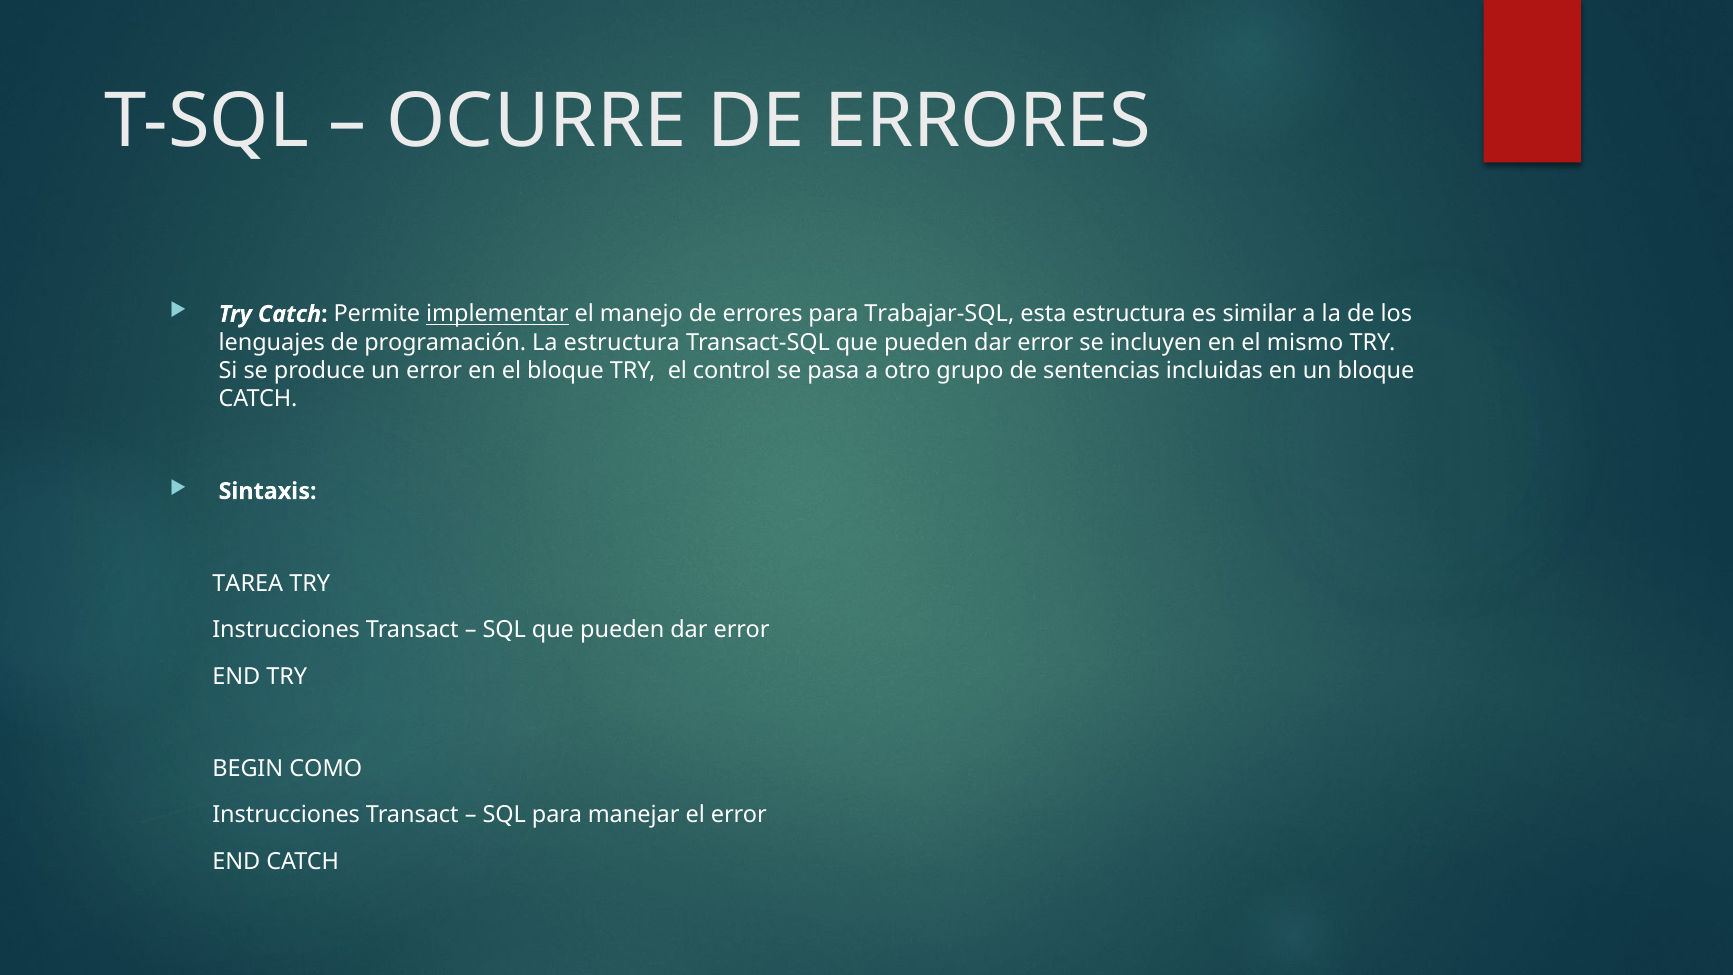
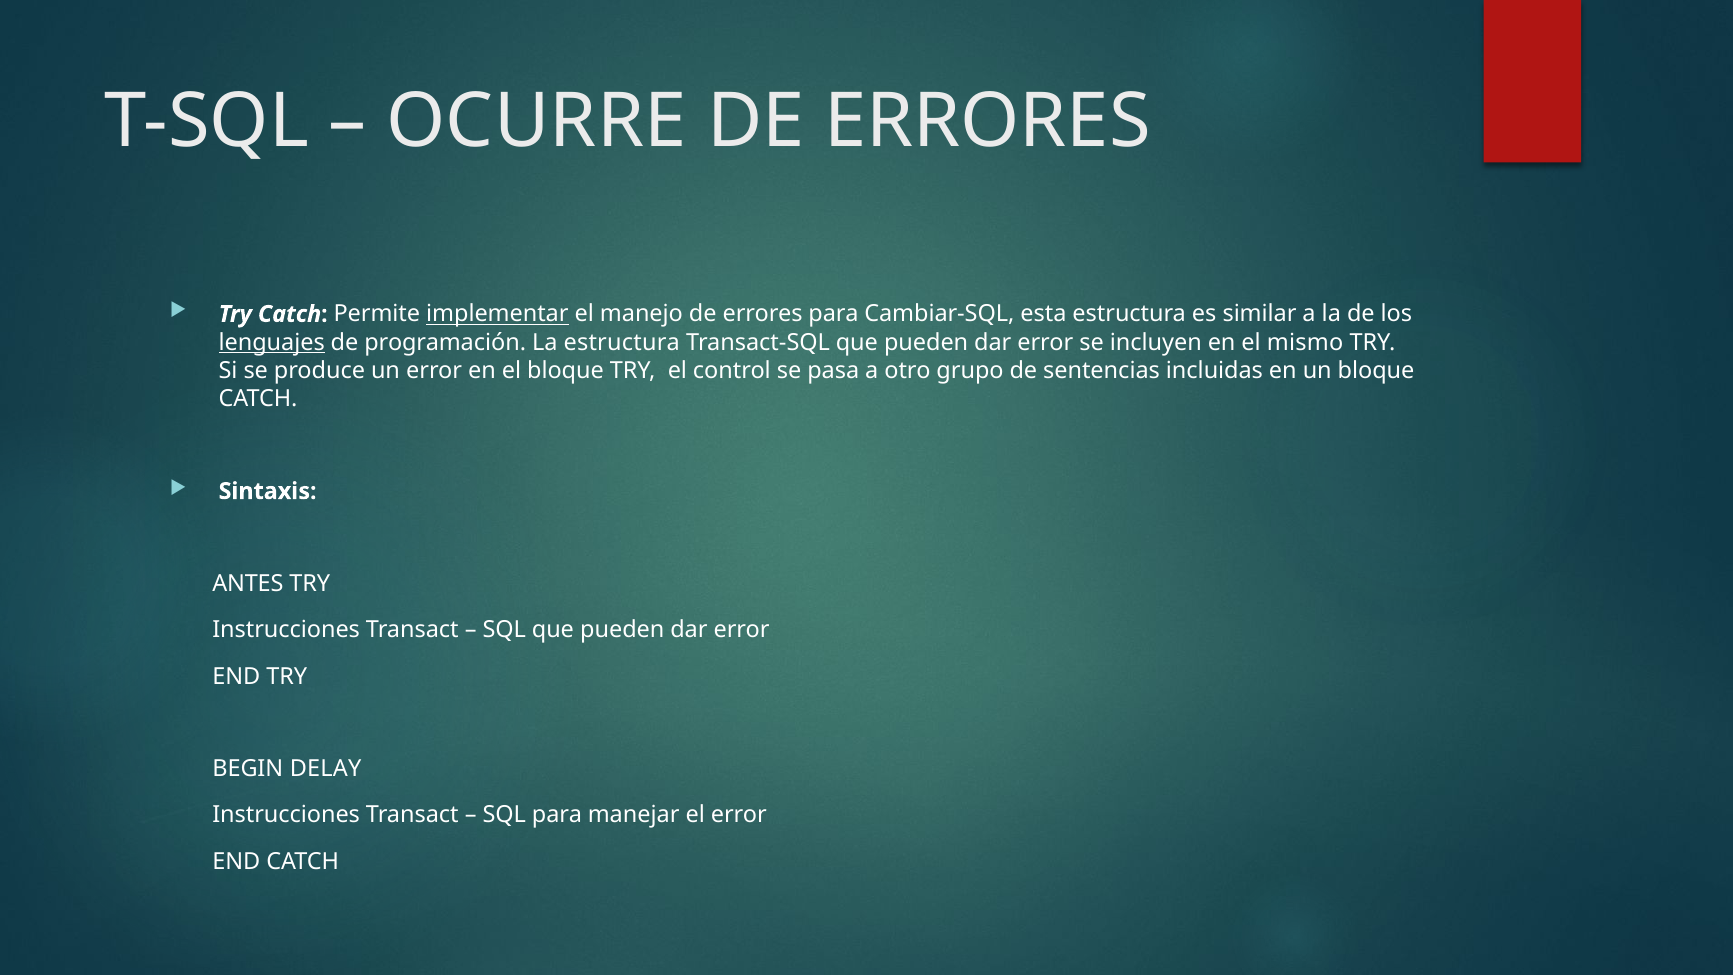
Trabajar-SQL: Trabajar-SQL -> Cambiar-SQL (939, 314)
lenguajes underline: none -> present (272, 342)
TAREA: TAREA -> ANTES (248, 584)
COMO: COMO -> DELAY (326, 769)
